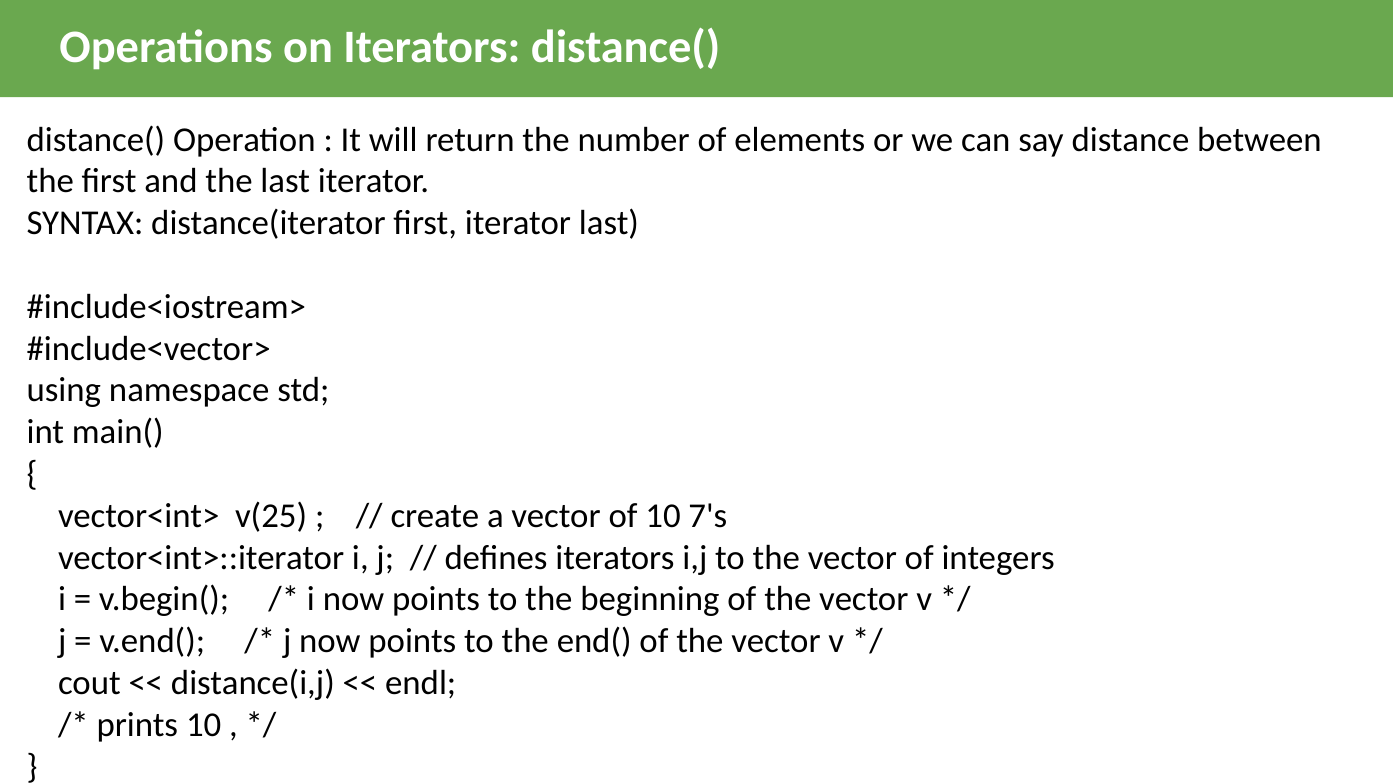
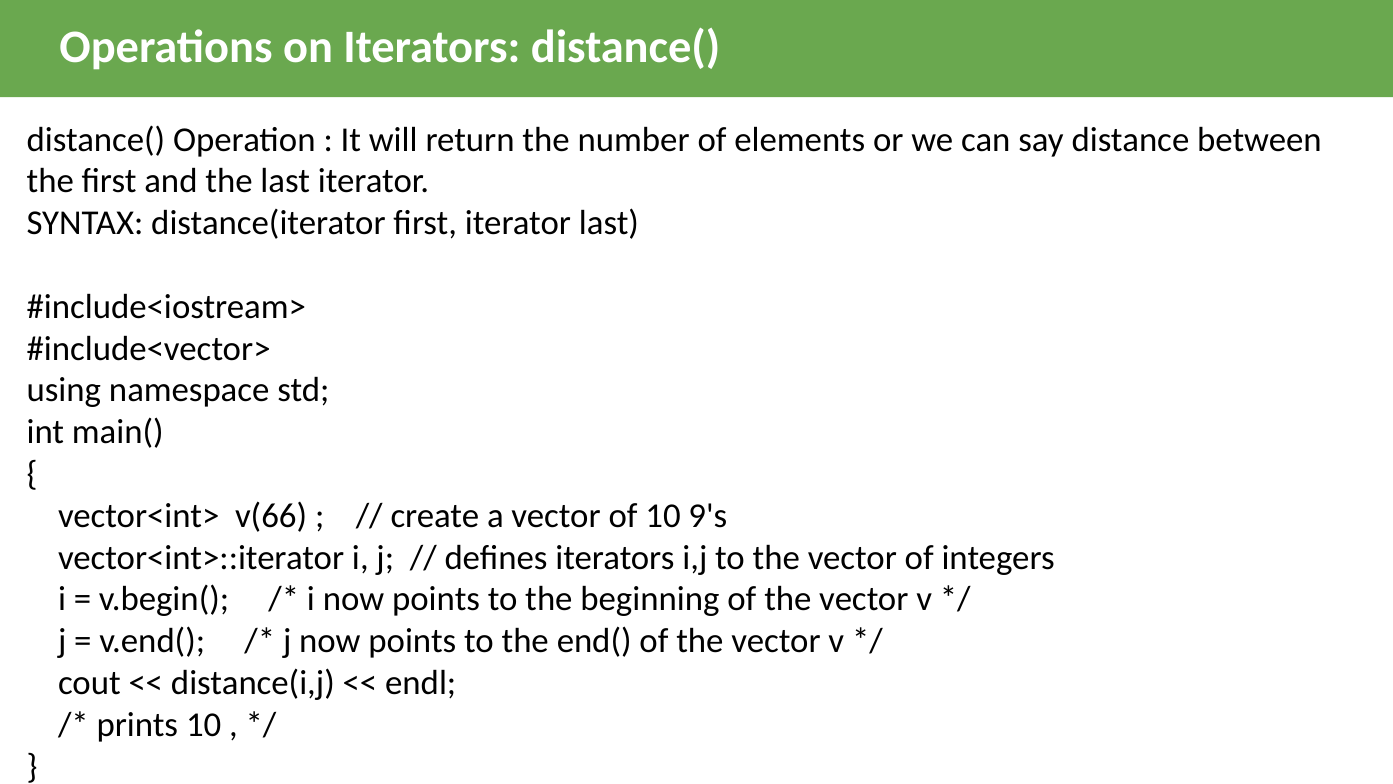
v(25: v(25 -> v(66 (271, 516)
7's: 7's -> 9's (708, 516)
